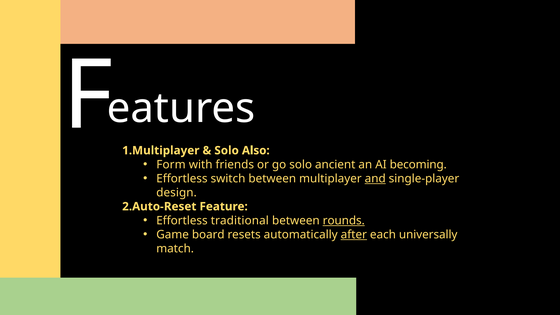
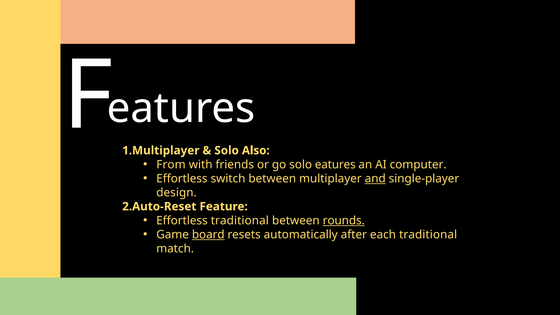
Form: Form -> From (171, 164)
solo ancient: ancient -> eatures (335, 164)
becoming: becoming -> computer (418, 164)
board underline: none -> present (208, 235)
after underline: present -> none (354, 235)
each universally: universally -> traditional (428, 235)
